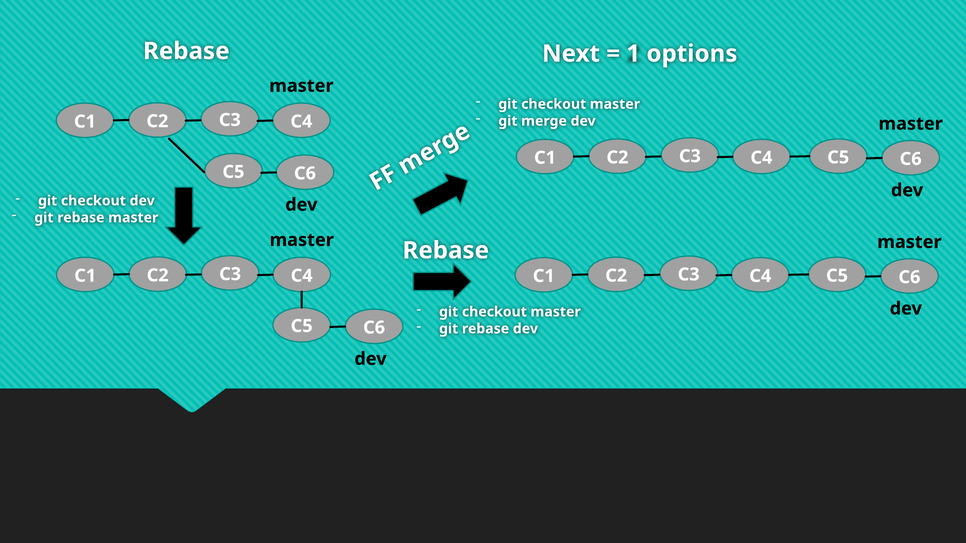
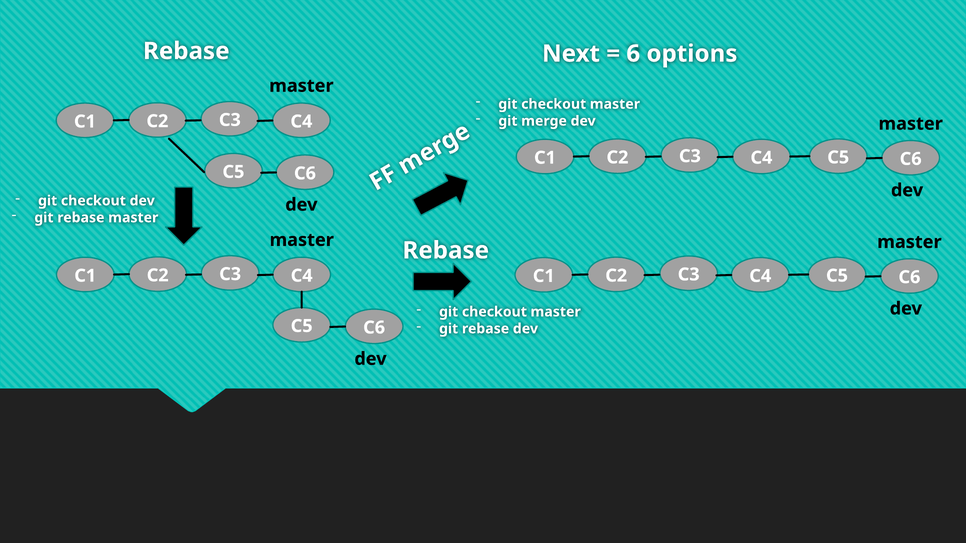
1: 1 -> 6 (633, 54)
